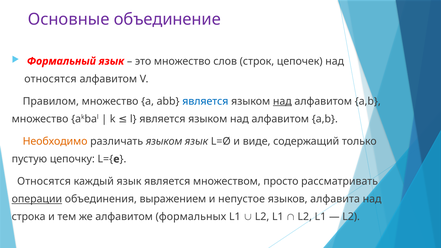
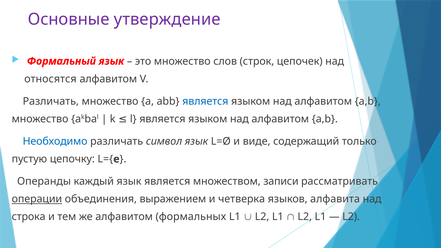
объединение: объединение -> утверждение (167, 19)
Правилом: Правилом -> Различать (51, 101)
над underline: present -> none (282, 101)
Необходимо colour: orange -> blue (55, 141)
различать языком: языком -> символ (164, 141)
Относятся: Относятся -> Операнды (44, 181)
просто: просто -> записи (281, 181)
непустое: непустое -> четверка (242, 199)
